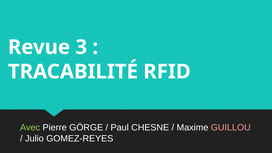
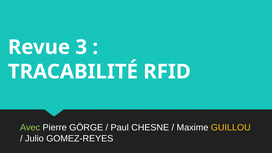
GUILLOU colour: pink -> yellow (231, 128)
